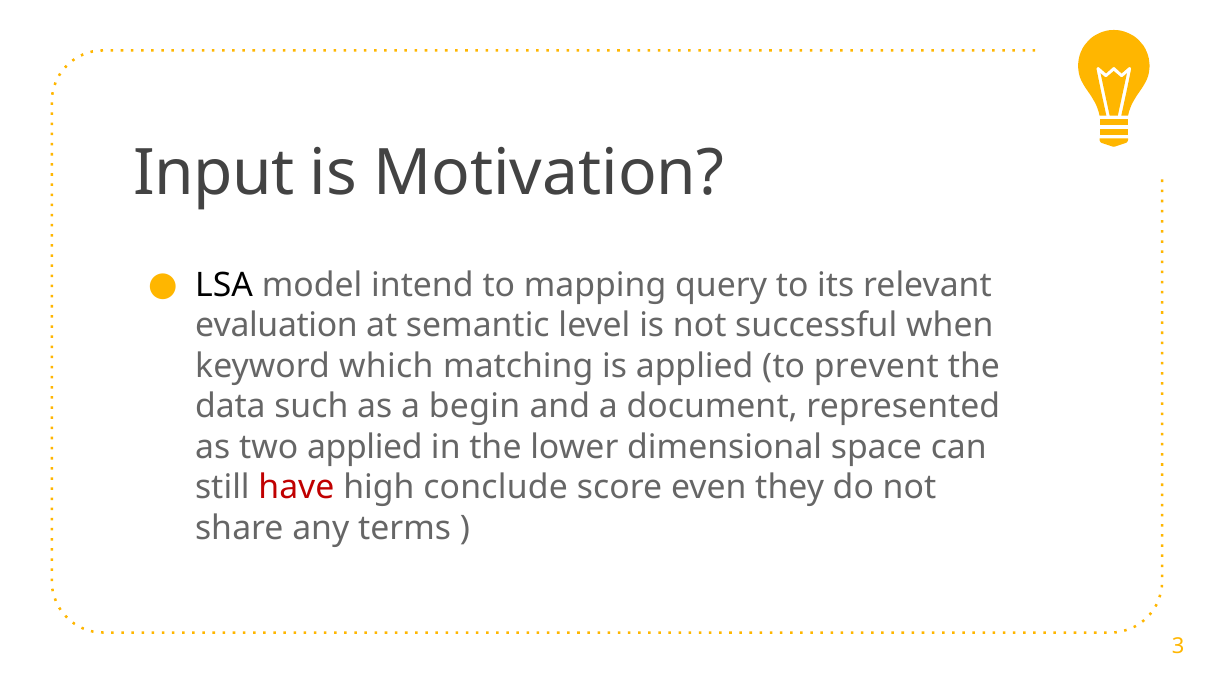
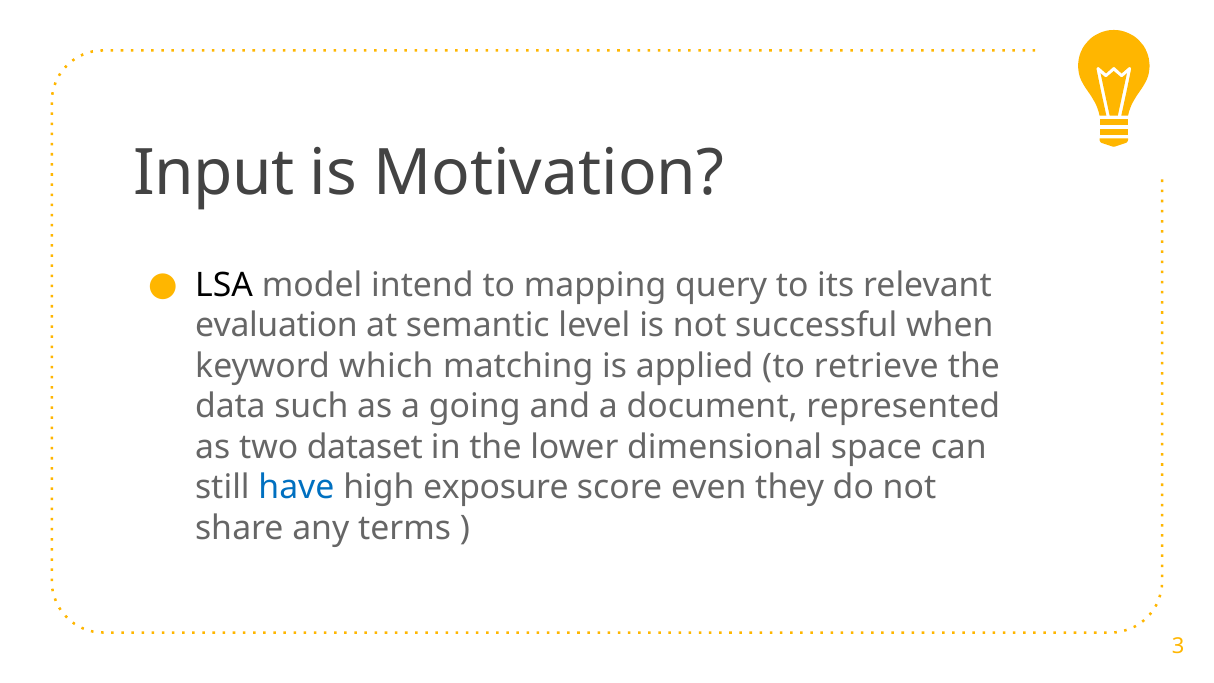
prevent: prevent -> retrieve (876, 366)
begin: begin -> going (475, 407)
two applied: applied -> dataset (365, 447)
have colour: red -> blue (296, 488)
conclude: conclude -> exposure (496, 488)
